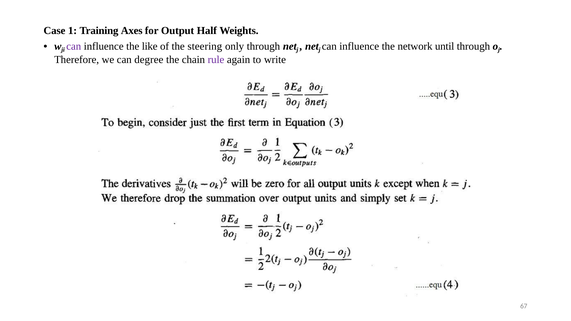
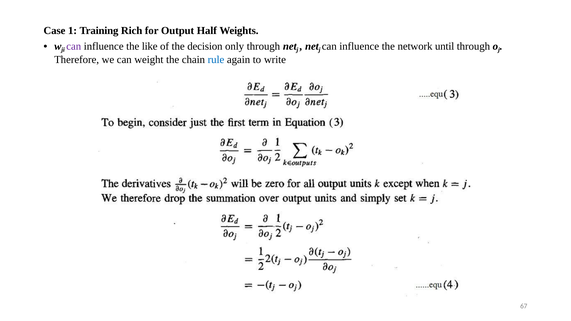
Axes: Axes -> Rich (132, 31)
steering: steering -> decision (205, 46)
degree: degree -> weight (149, 60)
rule colour: purple -> blue (216, 60)
